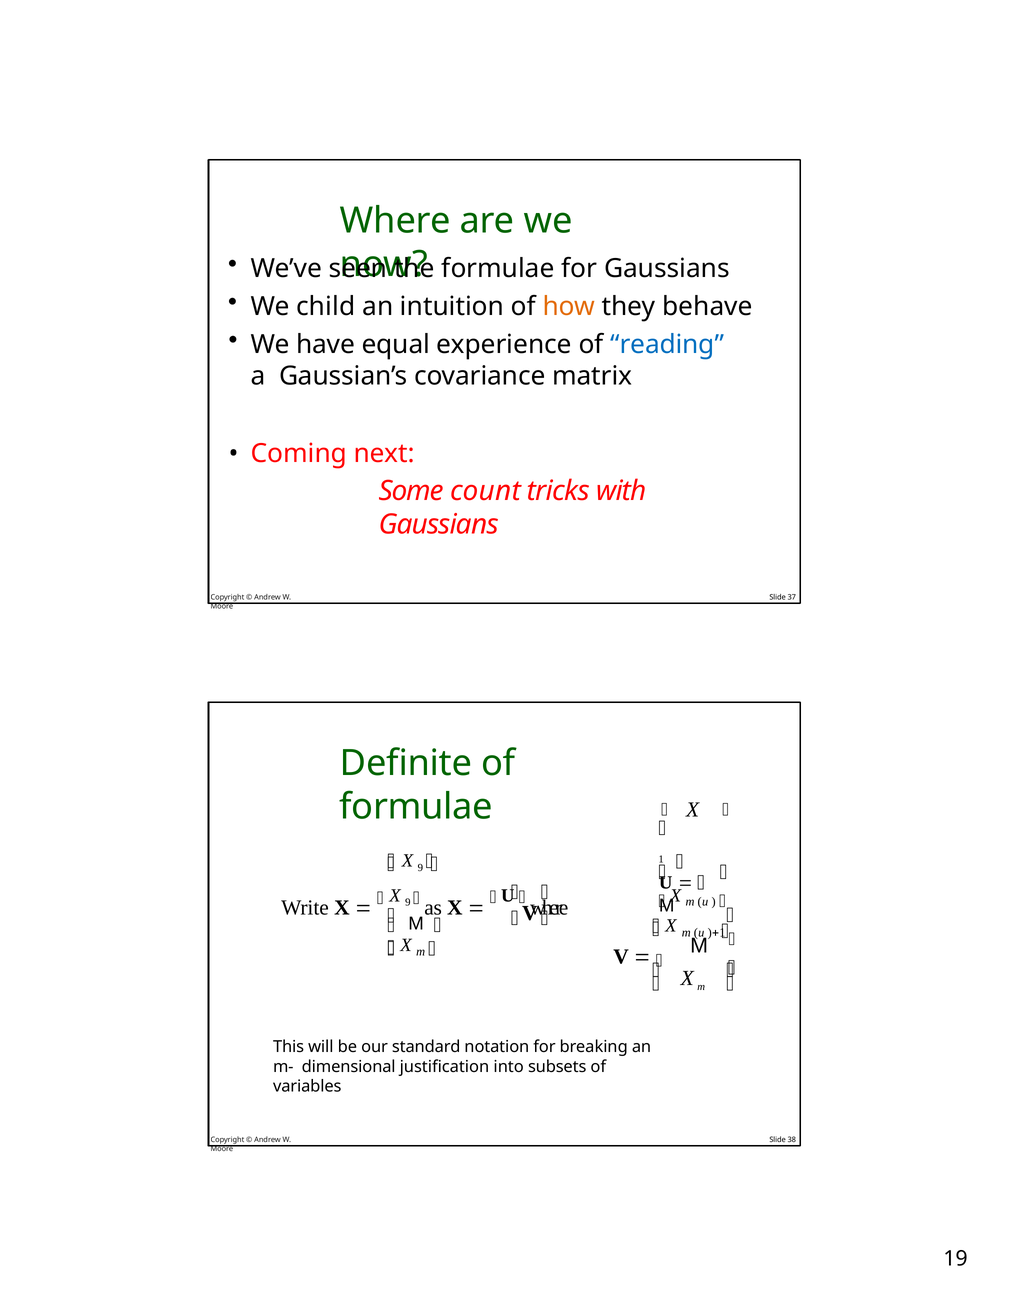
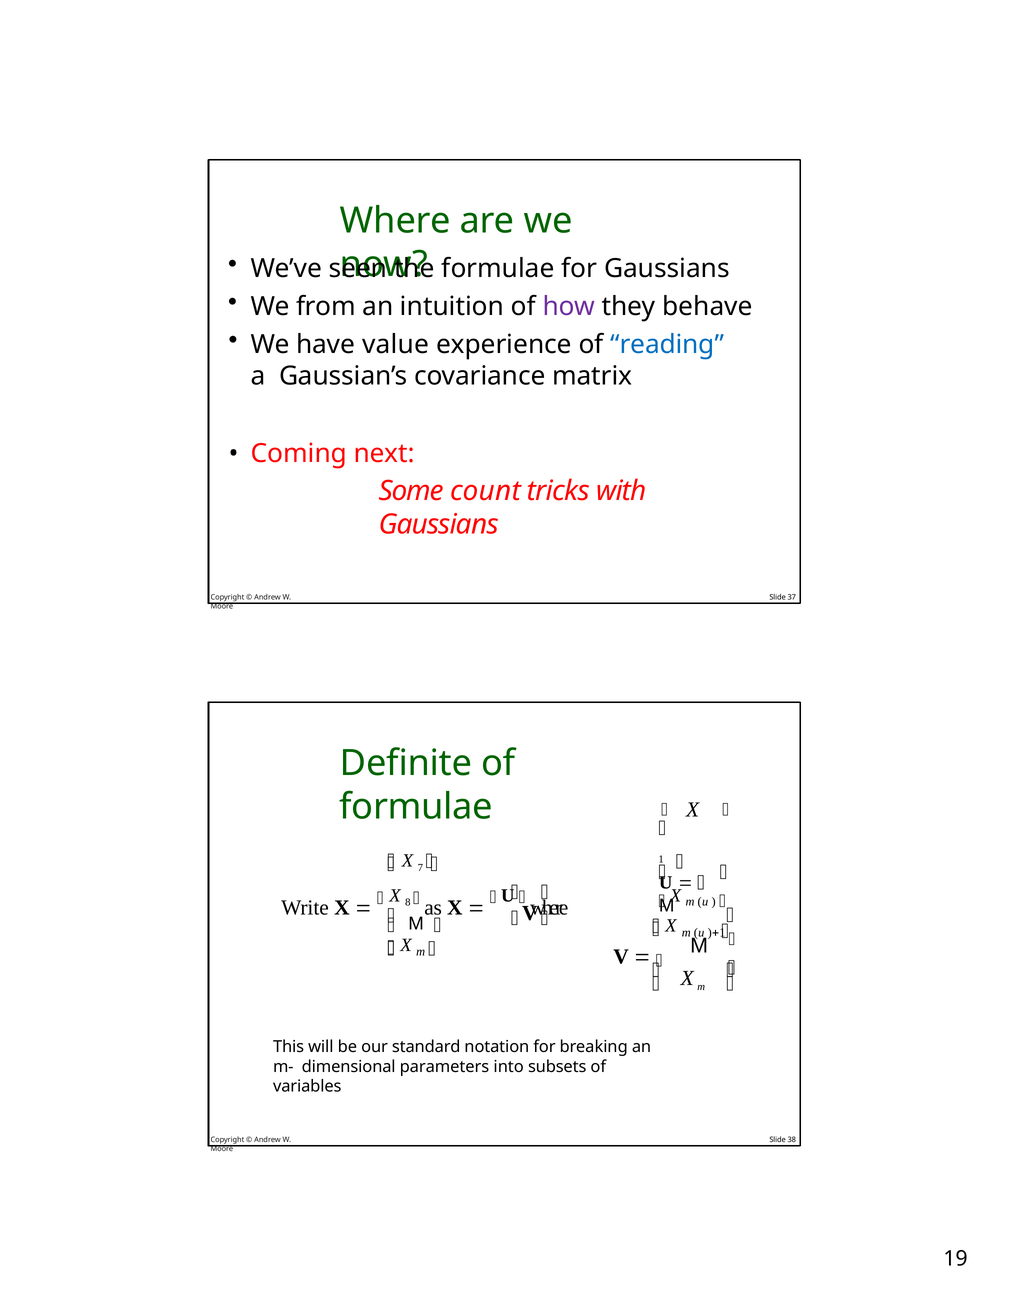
child: child -> from (326, 306)
how colour: orange -> purple (569, 306)
equal: equal -> value (396, 344)
9: 9 -> 7 (420, 868)
9: 9 -> 8 (408, 902)
justification: justification -> parameters (444, 1066)
